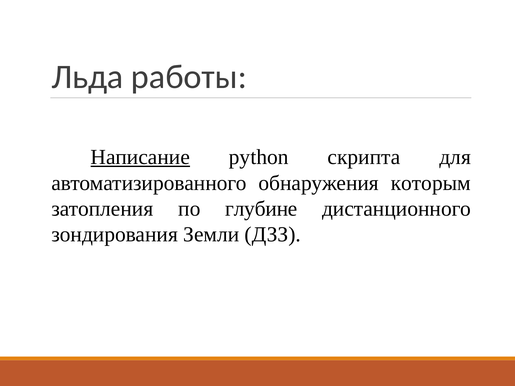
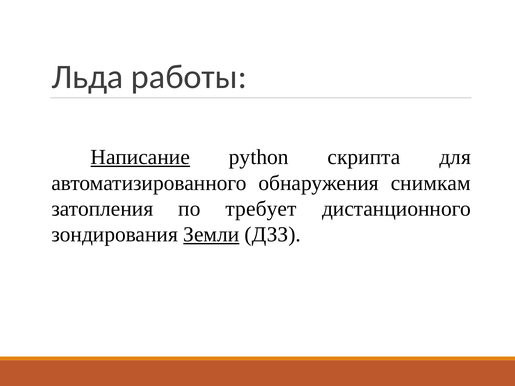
которым: которым -> снимкам (431, 183)
глубине: глубине -> требует (261, 209)
Земли underline: none -> present (211, 235)
